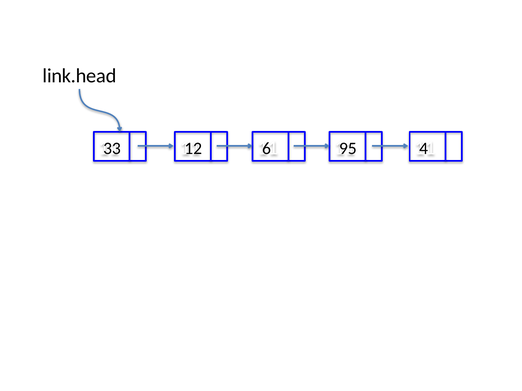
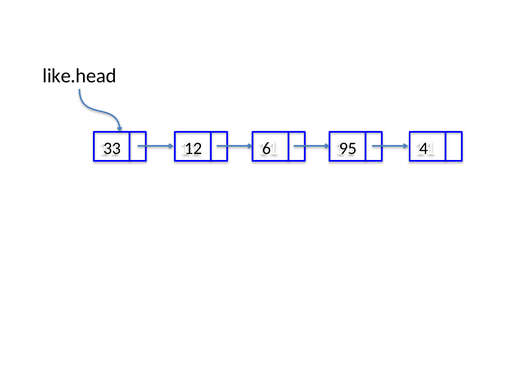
link.head: link.head -> like.head (79, 76)
